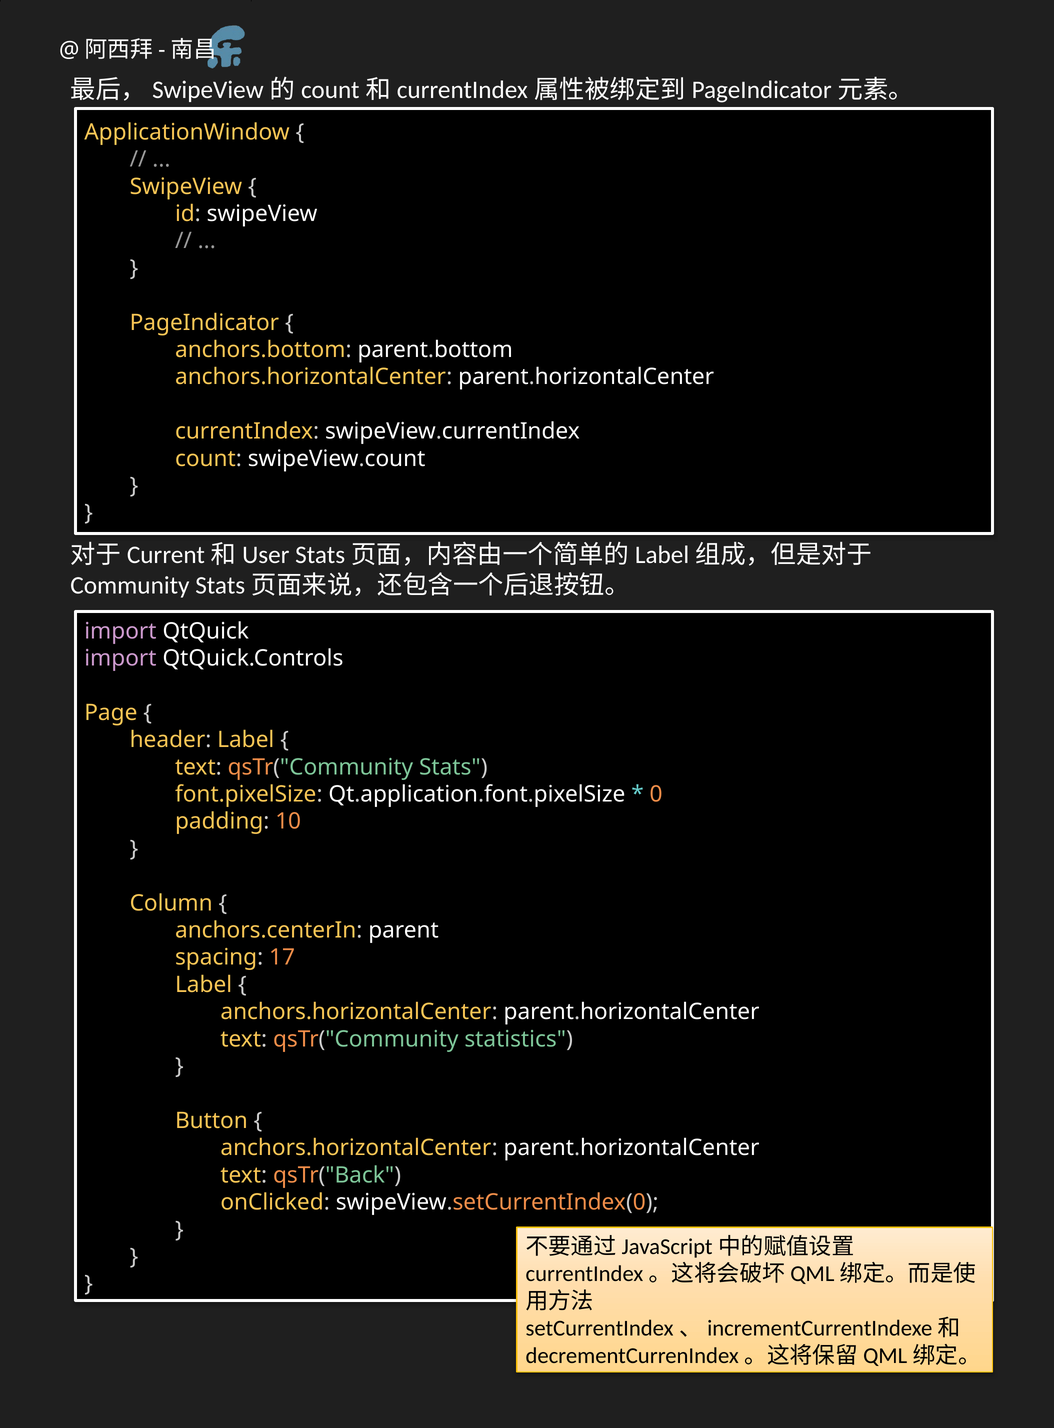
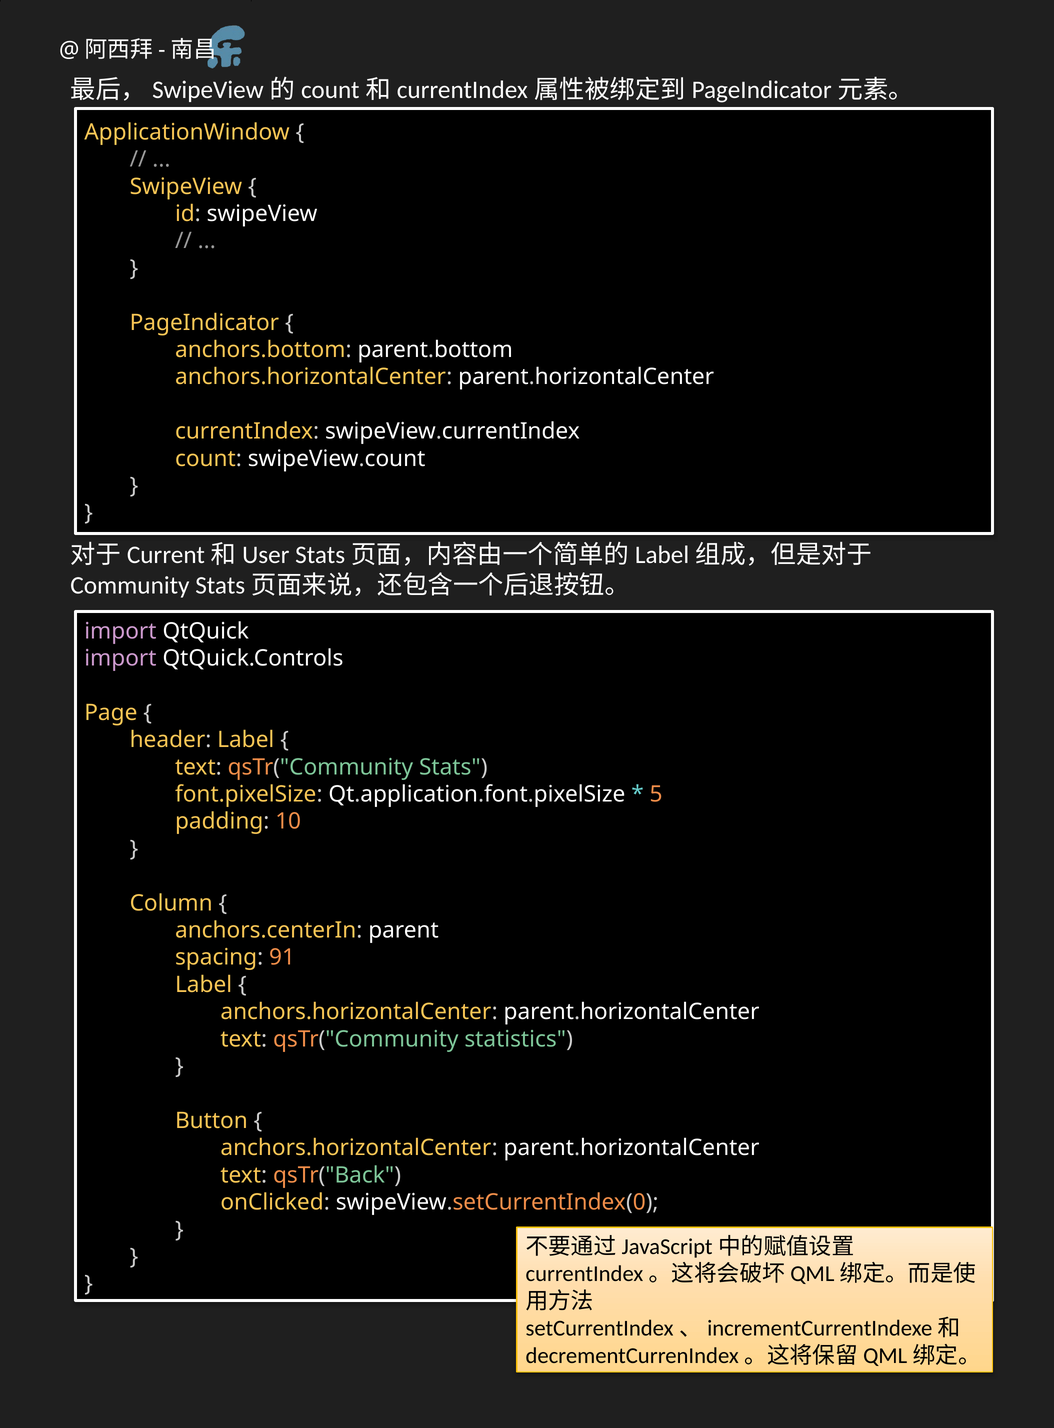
0: 0 -> 5 (656, 795)
17: 17 -> 91 (282, 958)
